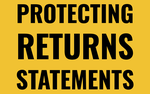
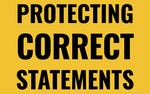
RETURNS: RETURNS -> CORRECT (75, 49)
